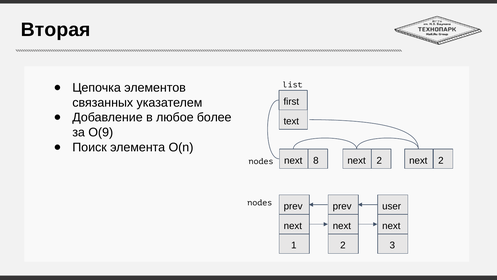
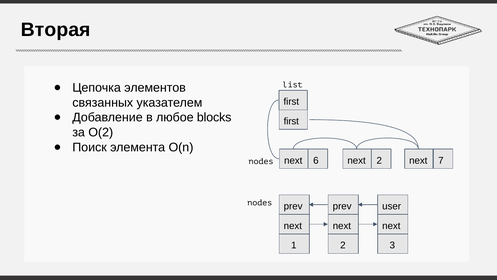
более: более -> blocks (214, 117)
text: text -> first (291, 121)
O(9: O(9 -> O(2 (101, 132)
8: 8 -> 6 (316, 160)
2: 2 -> 7 (441, 160)
